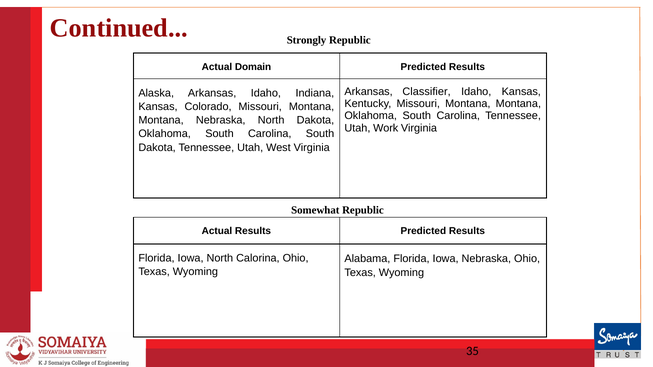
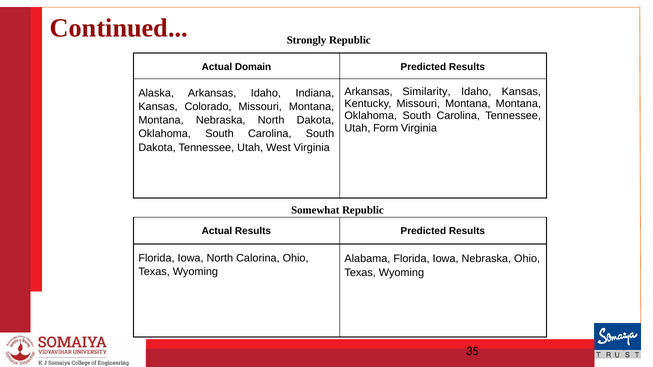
Classifier: Classifier -> Similarity (427, 92)
Work: Work -> Form (386, 128)
